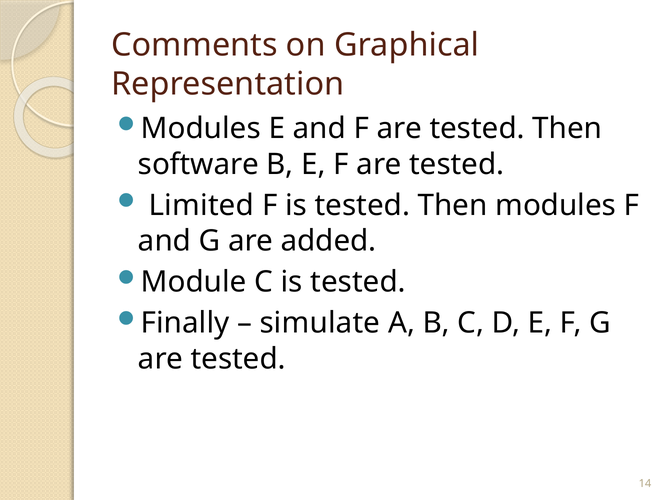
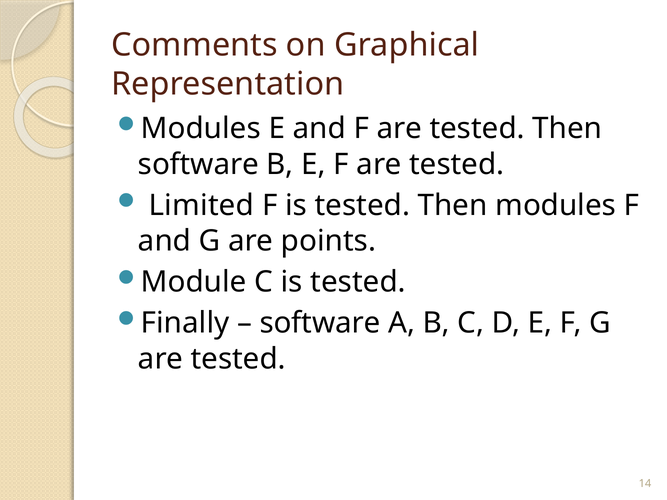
added: added -> points (328, 241)
simulate: simulate -> software (320, 323)
